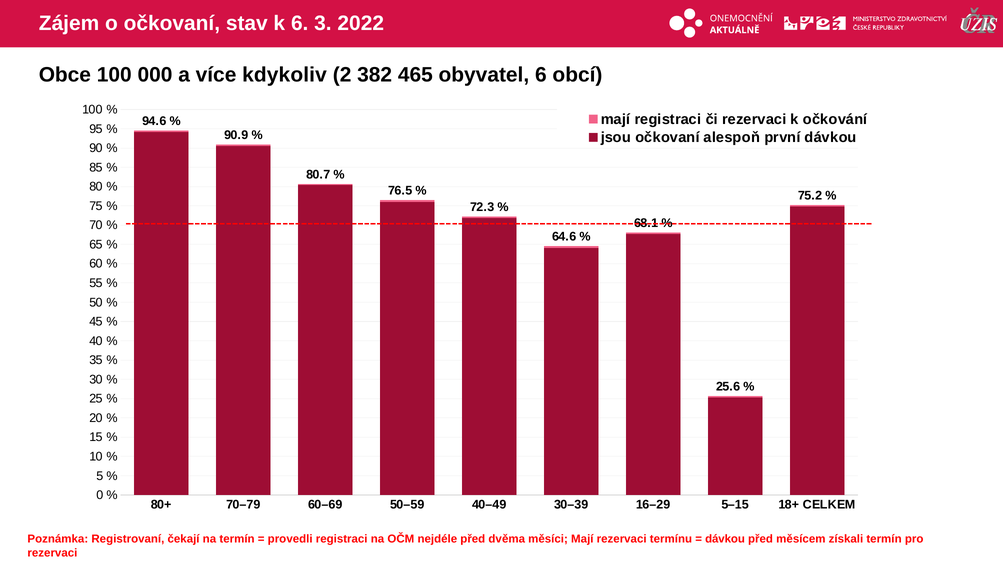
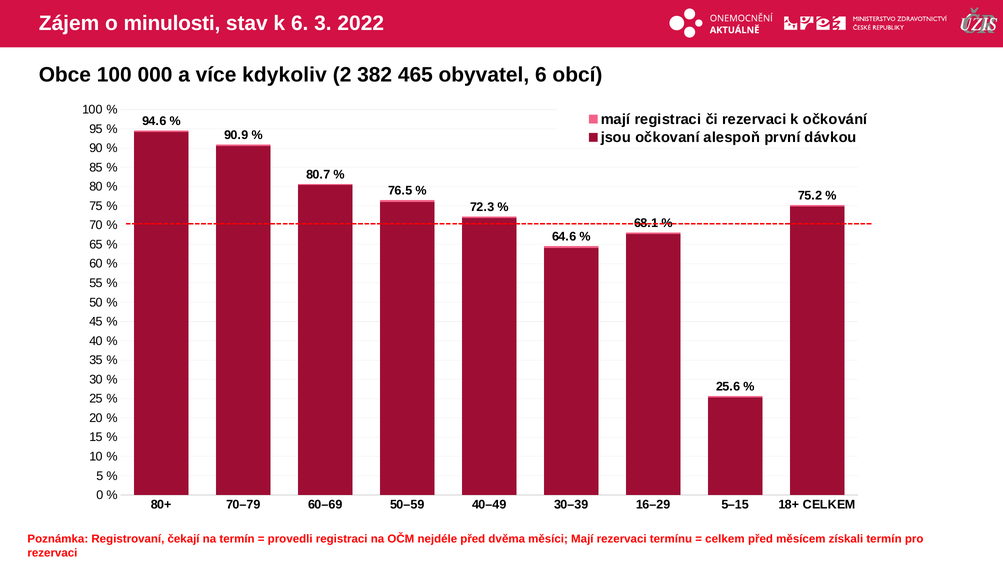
o očkovaní: očkovaní -> minulosti (172, 24)
dávkou: dávkou -> celkem (725, 539)
